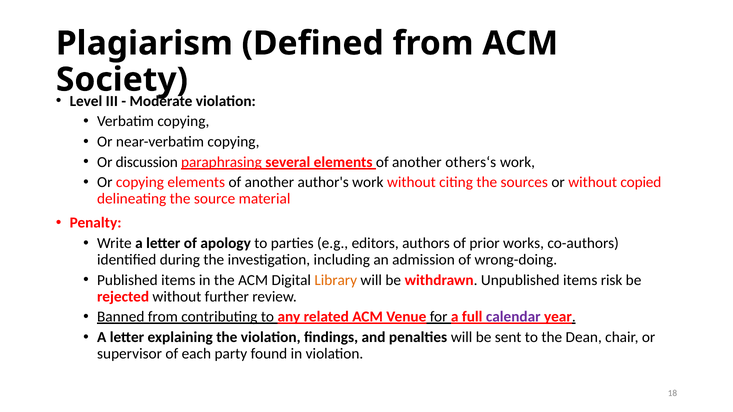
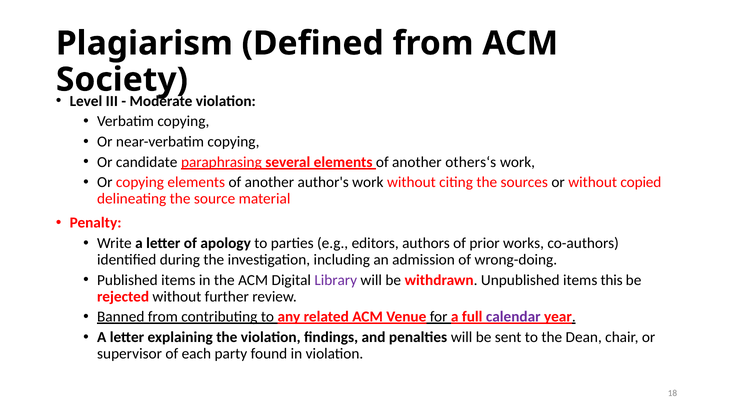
discussion: discussion -> candidate (147, 162)
Library colour: orange -> purple (336, 280)
risk: risk -> this (612, 280)
